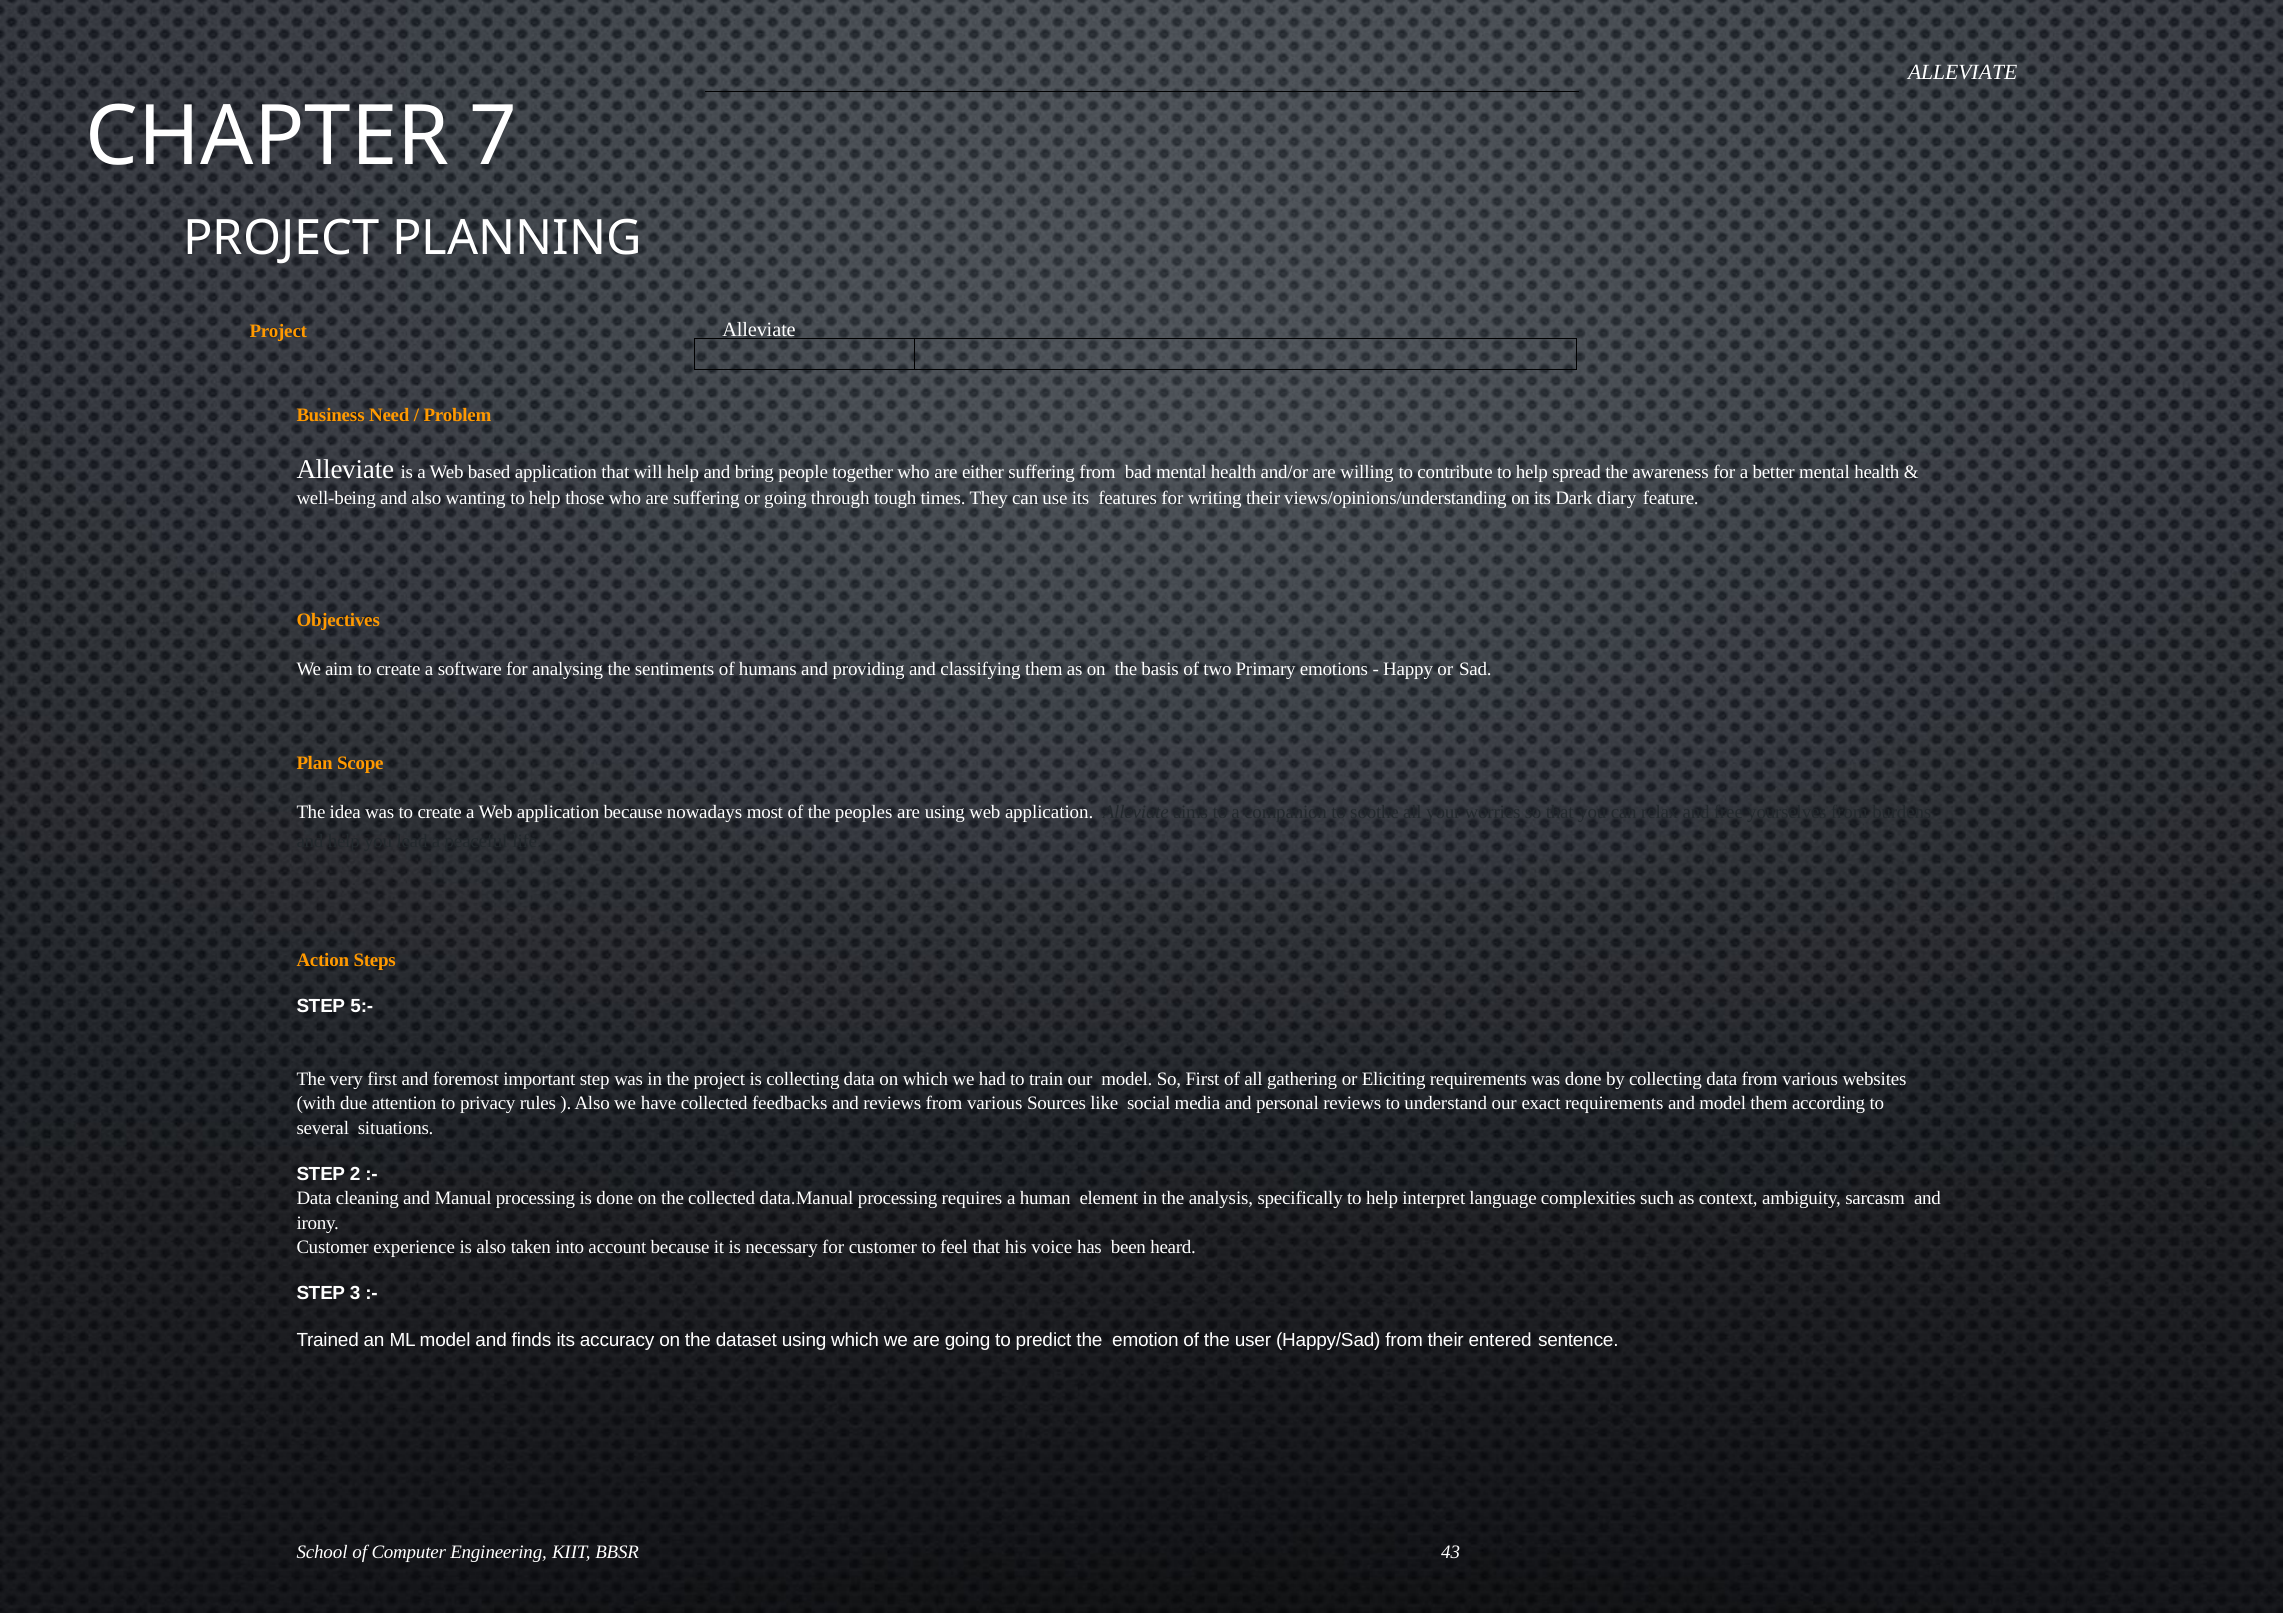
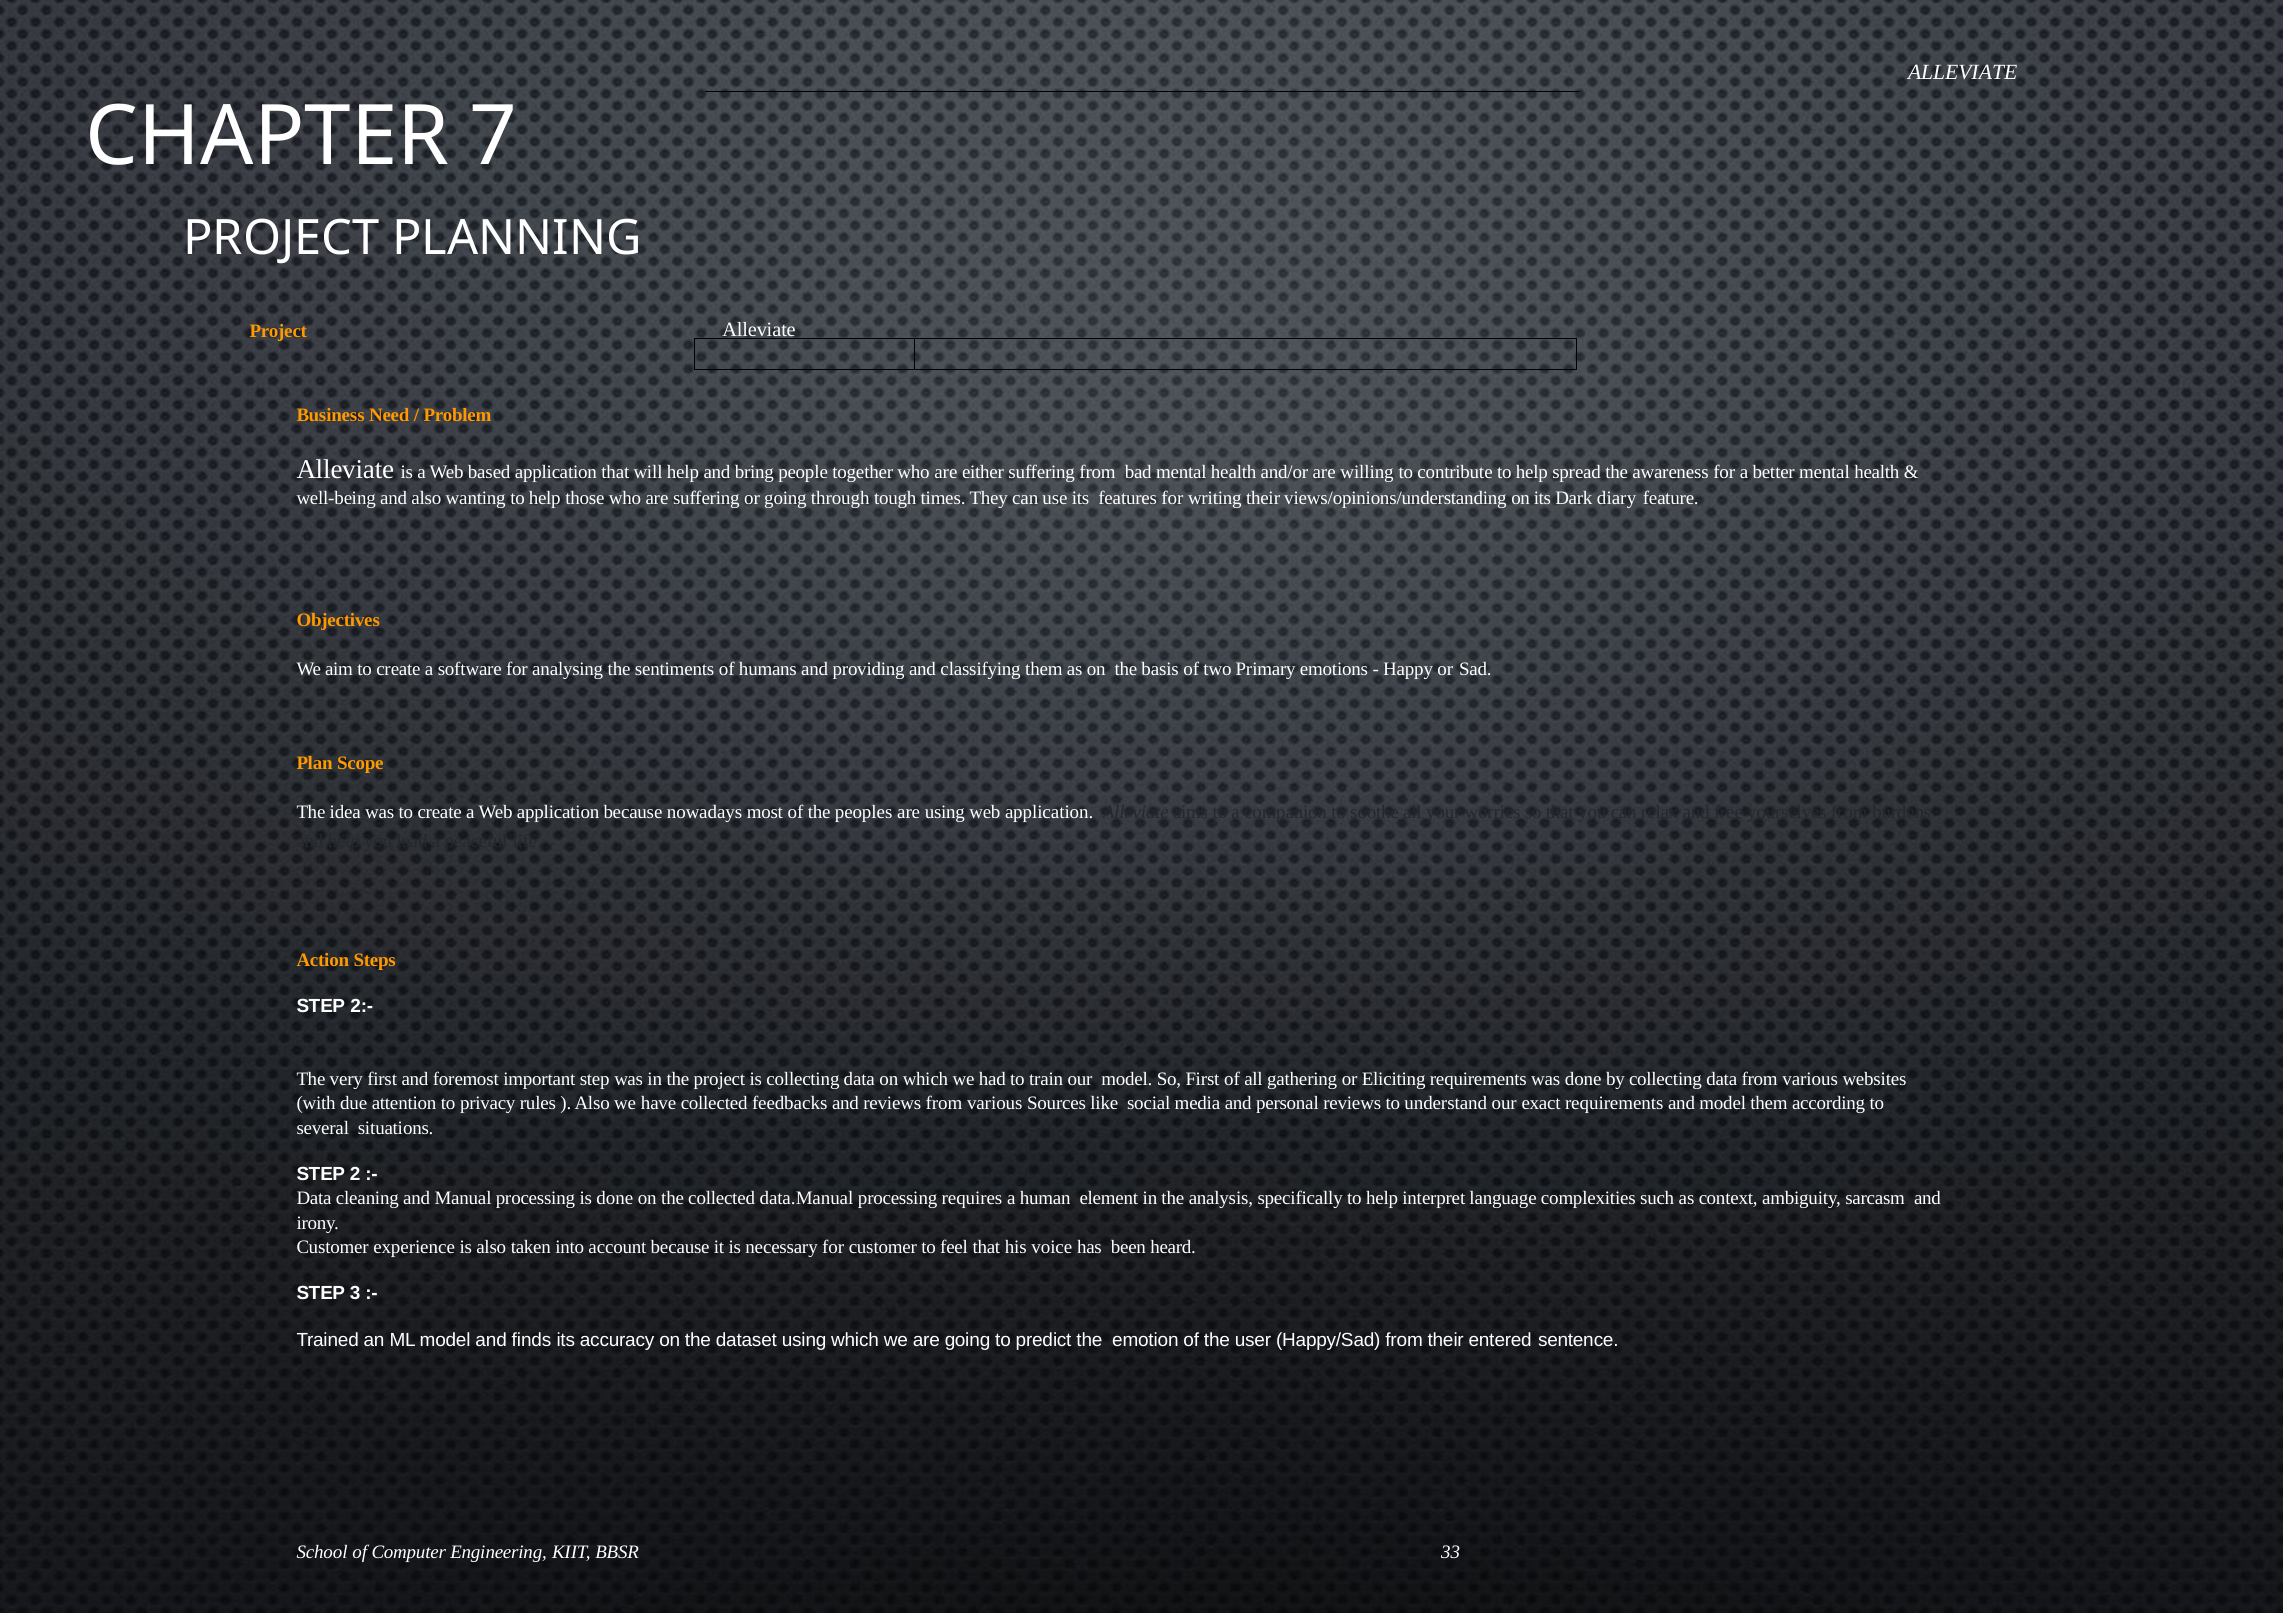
5:-: 5:- -> 2:- (362, 1007)
43: 43 -> 33 (1451, 1553)
